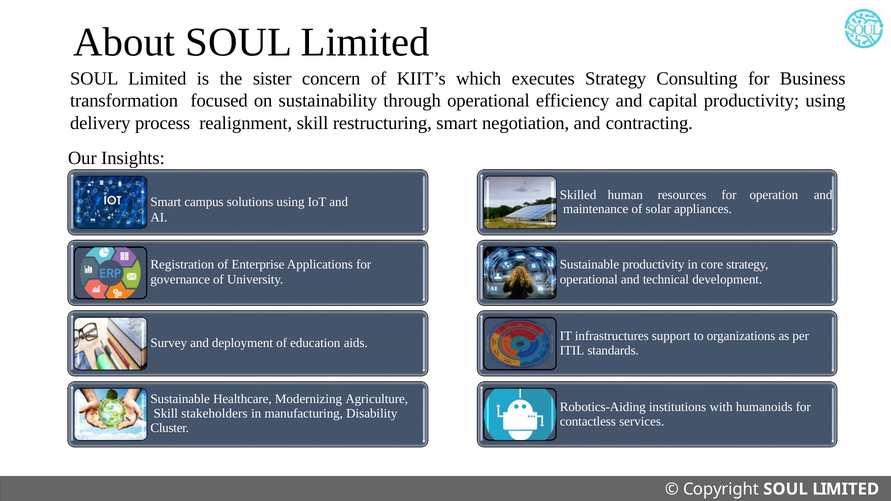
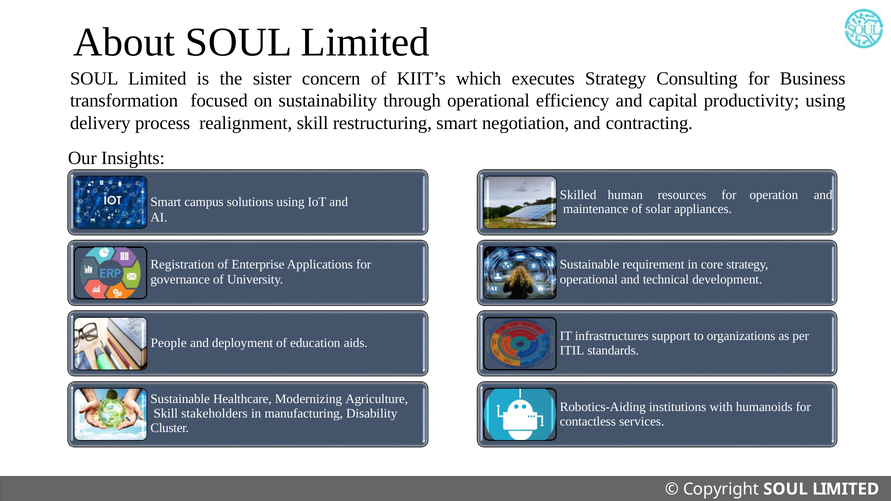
Sustainable productivity: productivity -> requirement (653, 265)
Survey: Survey -> People (169, 343)
